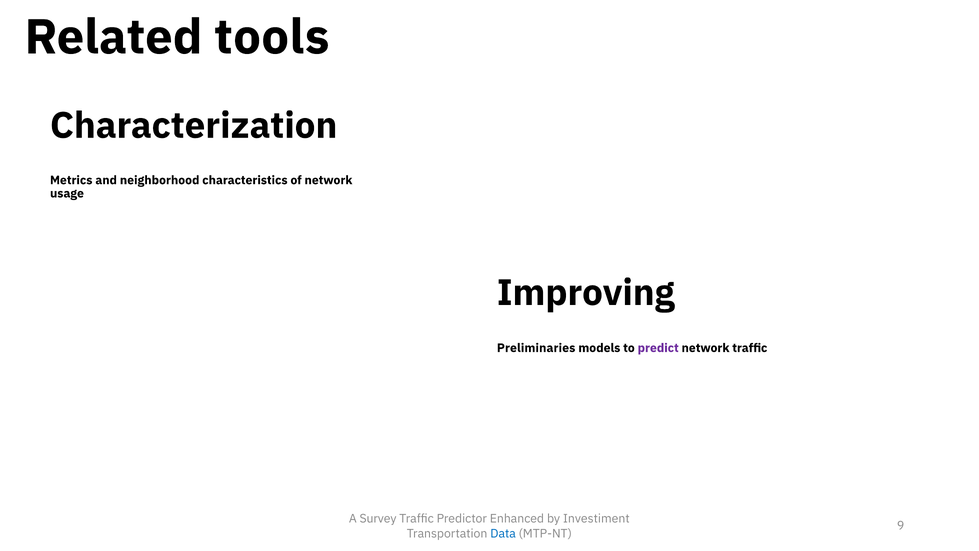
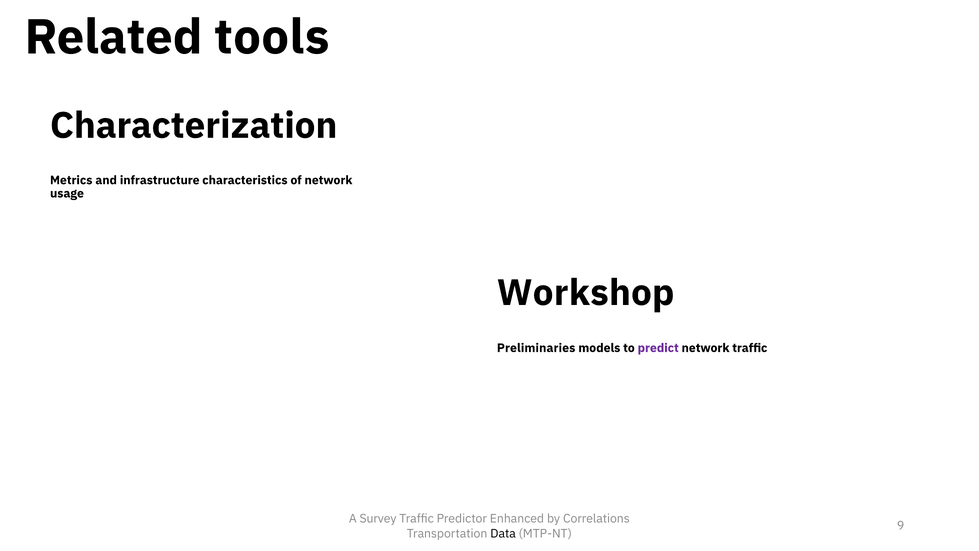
neighborhood: neighborhood -> infrastructure (160, 180)
Improving: Improving -> Workshop (586, 293)
Investiment: Investiment -> Correlations (596, 519)
Data colour: blue -> black (503, 533)
